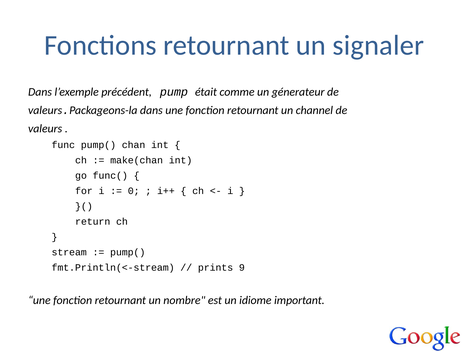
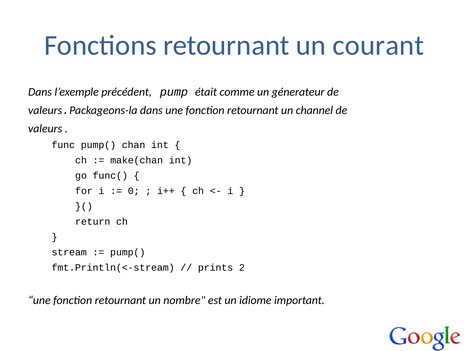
signaler: signaler -> courant (378, 45)
9: 9 -> 2 (242, 268)
